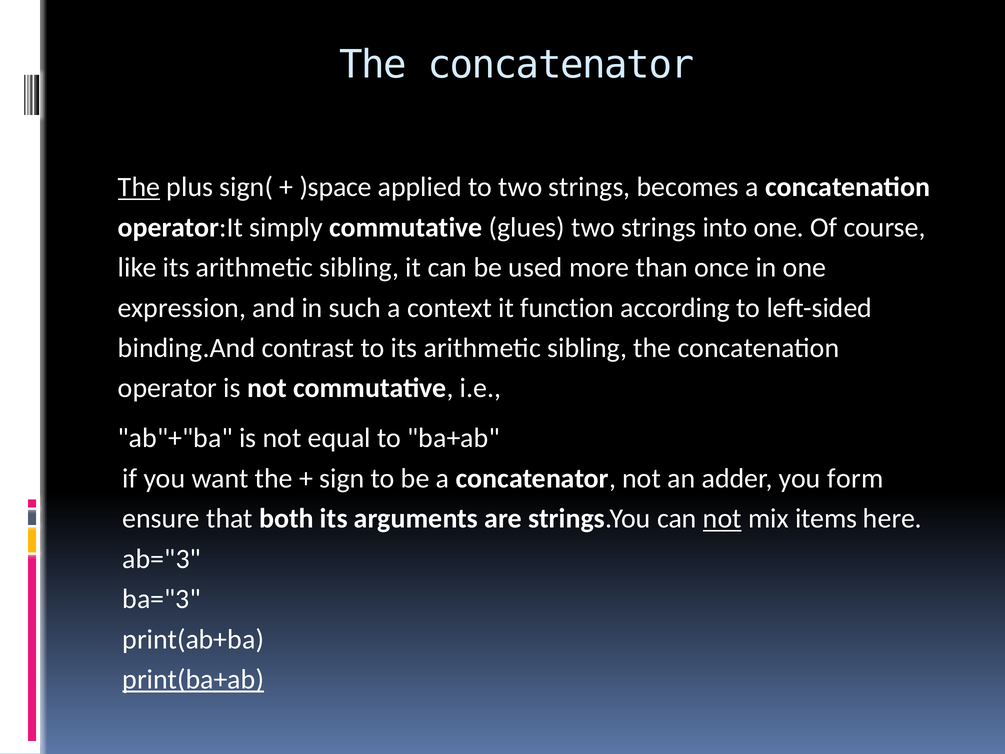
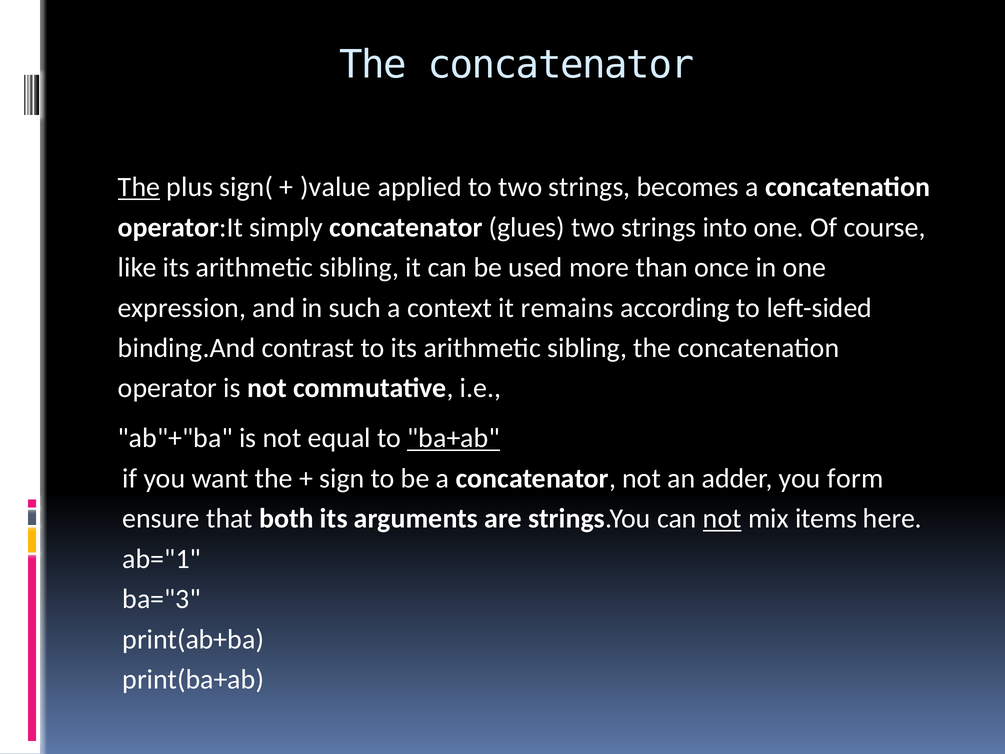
)space: )space -> )value (335, 187)
simply commutative: commutative -> concatenator (406, 227)
function: function -> remains (567, 308)
ba+ab underline: none -> present (453, 438)
ab="3: ab="3 -> ab="1 (162, 559)
print(ba+ab underline: present -> none (193, 679)
